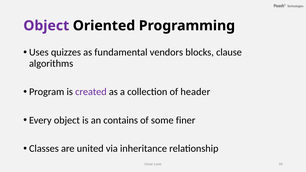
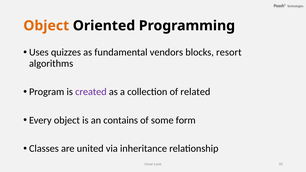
Object colour: purple -> orange (46, 26)
clause: clause -> resort (229, 52)
header: header -> related (195, 92)
finer: finer -> form (186, 120)
